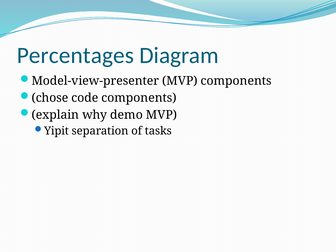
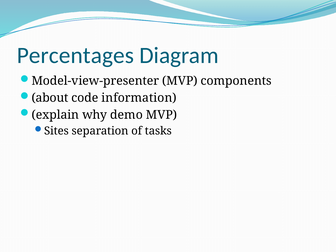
chose: chose -> about (50, 98)
code components: components -> information (139, 98)
Yipit: Yipit -> Sites (56, 131)
